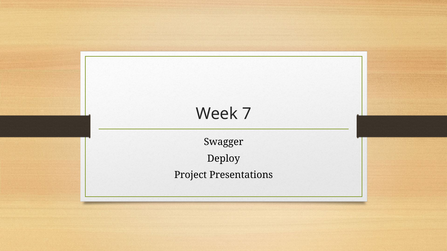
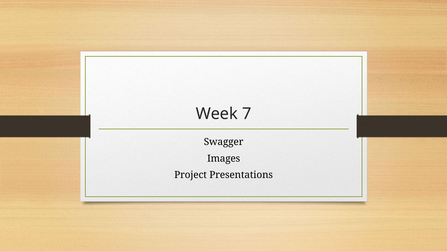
Deploy: Deploy -> Images (224, 159)
